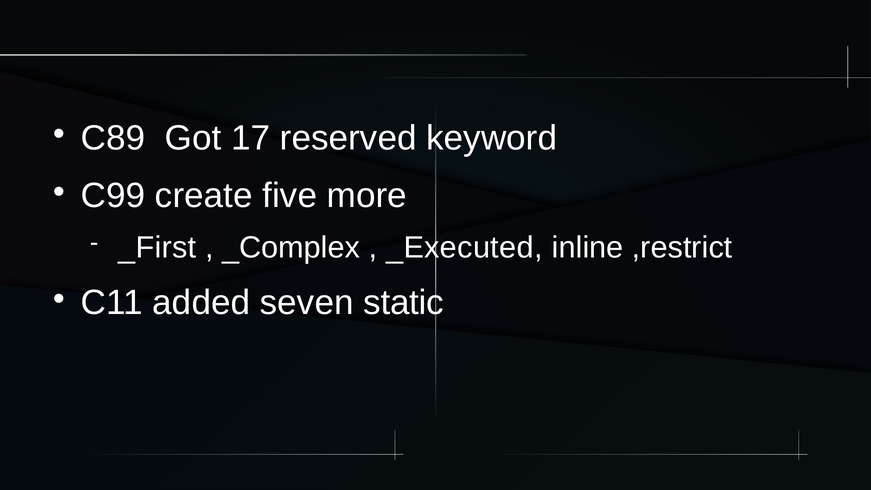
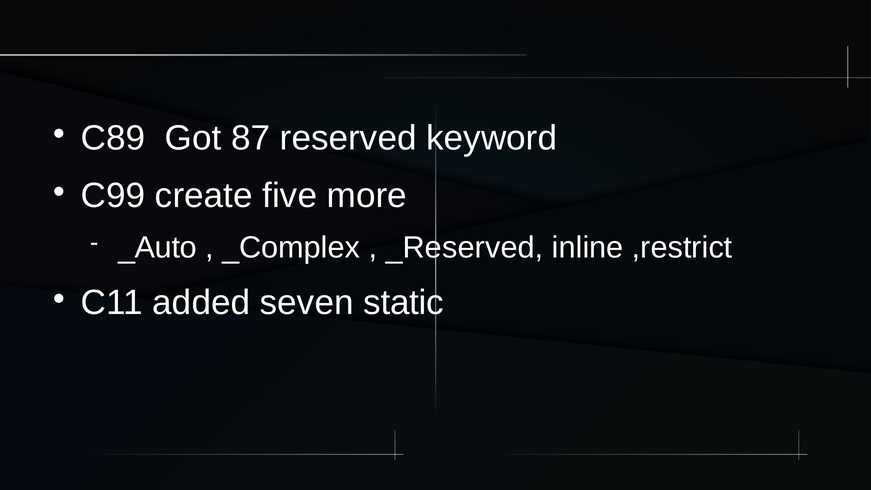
17: 17 -> 87 (251, 138)
_First: _First -> _Auto (158, 247)
_Executed: _Executed -> _Reserved (464, 247)
